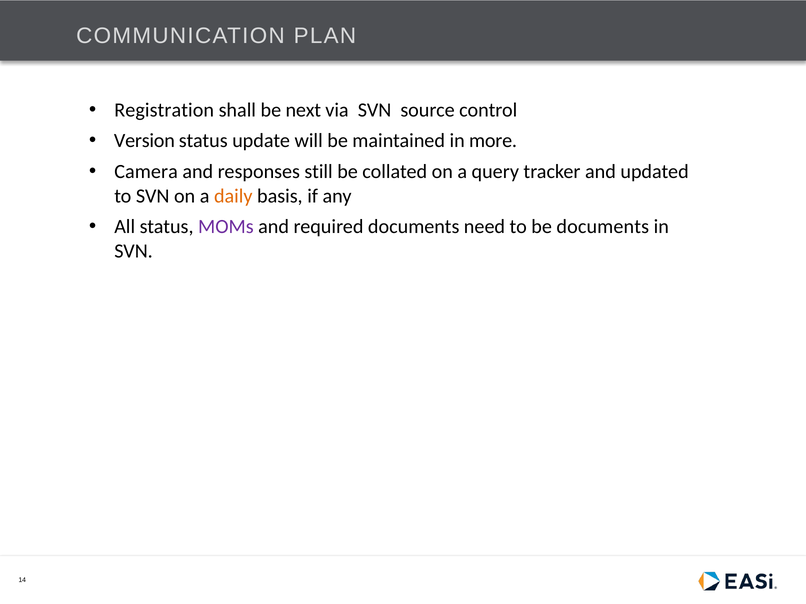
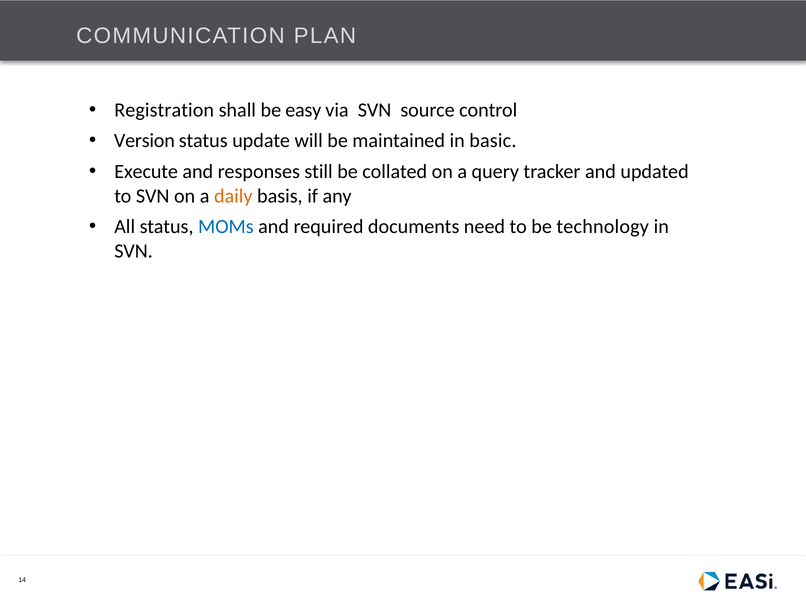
next: next -> easy (303, 110)
more: more -> basic (493, 141)
Camera: Camera -> Execute (146, 172)
MOMs colour: purple -> blue (226, 227)
be documents: documents -> technology (603, 227)
